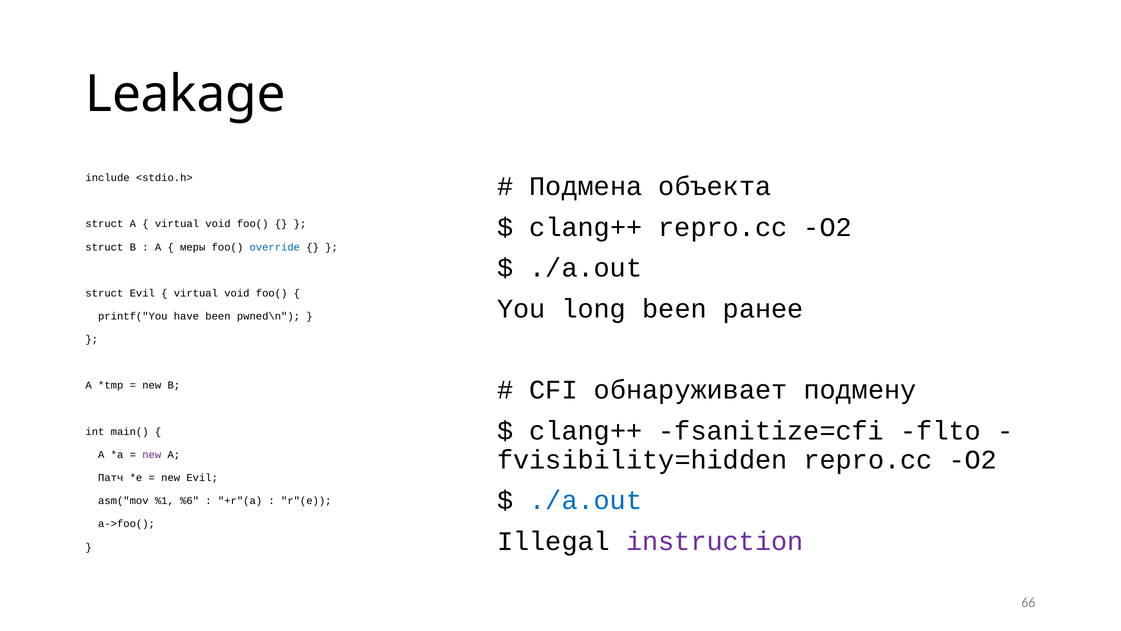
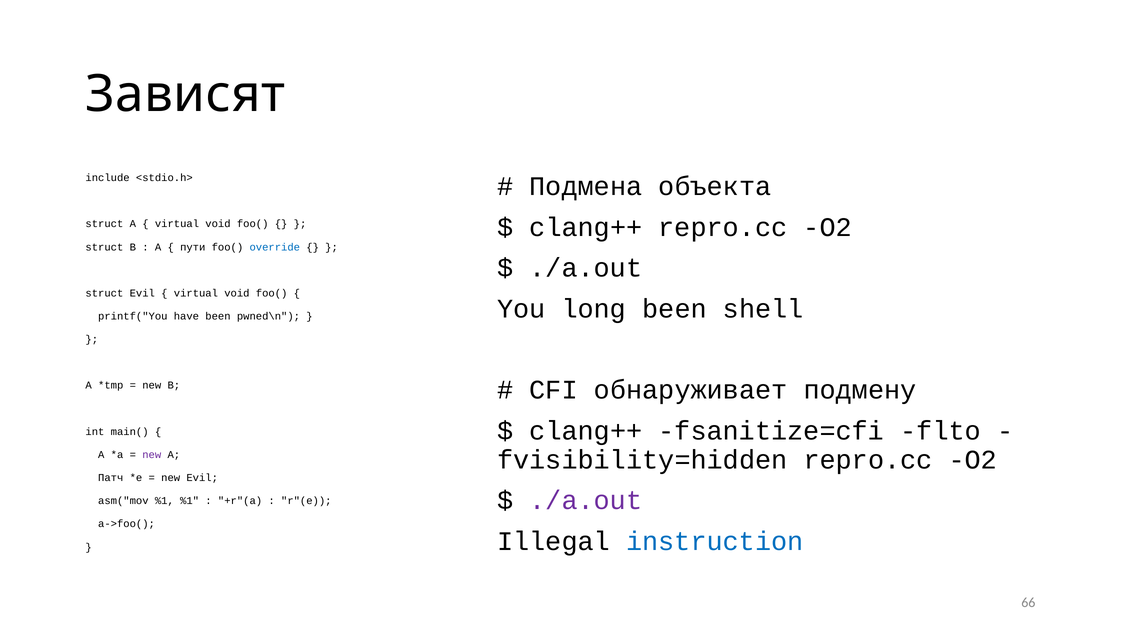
Leakage: Leakage -> Зависят (185, 94)
меры: меры -> пути (193, 247)
ранее: ранее -> shell (763, 308)
./a.out colour: blue -> purple (586, 500)
%1 %6: %6 -> %1 (190, 501)
instruction colour: purple -> blue (715, 541)
